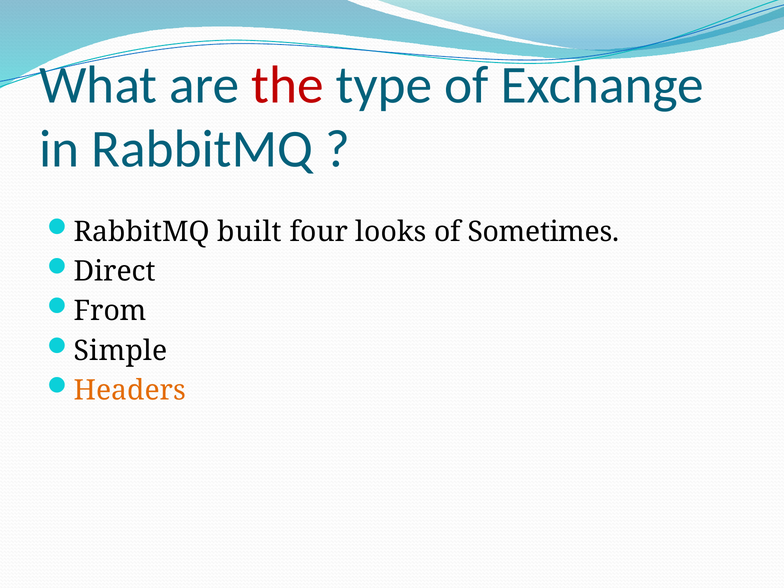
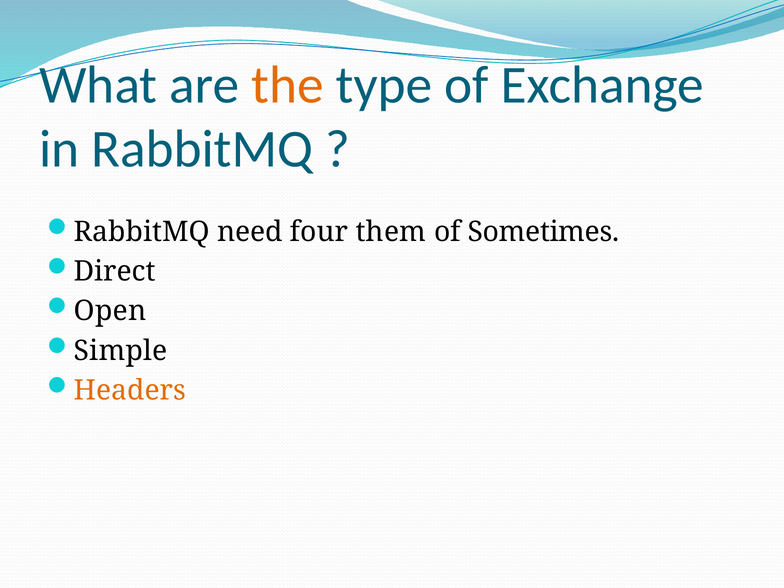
the colour: red -> orange (288, 85)
built: built -> need (250, 232)
looks: looks -> them (391, 232)
From: From -> Open (110, 311)
